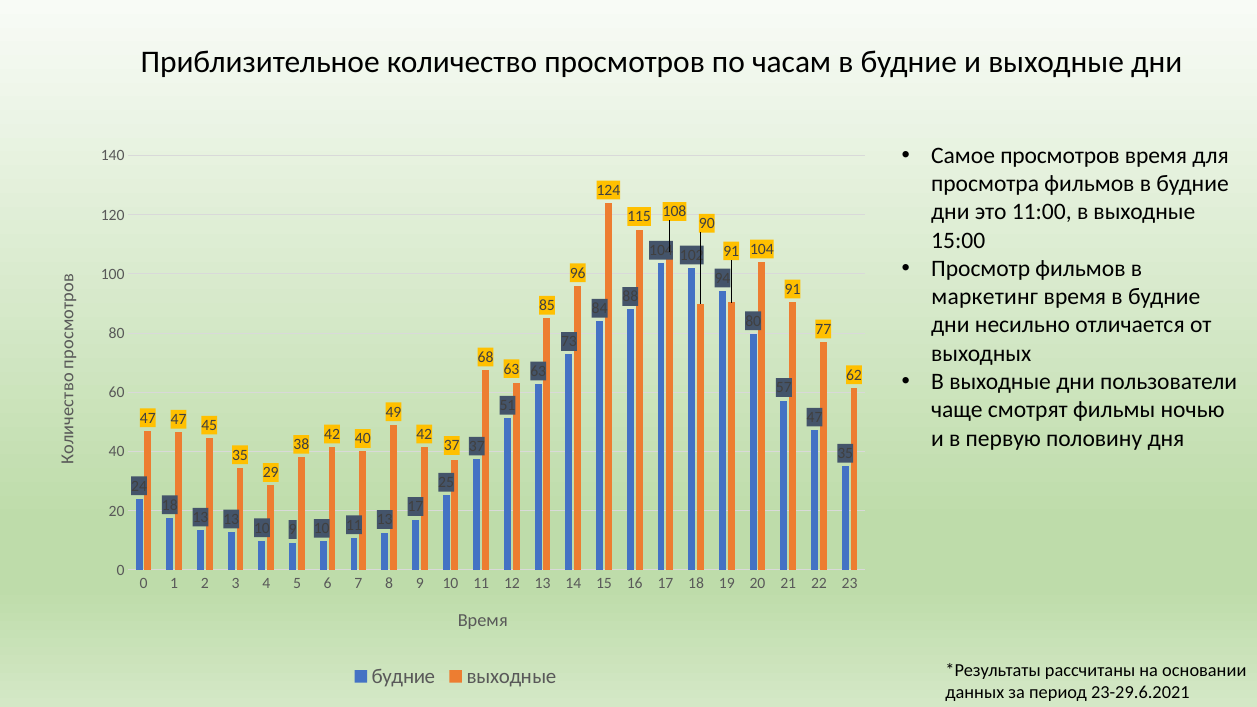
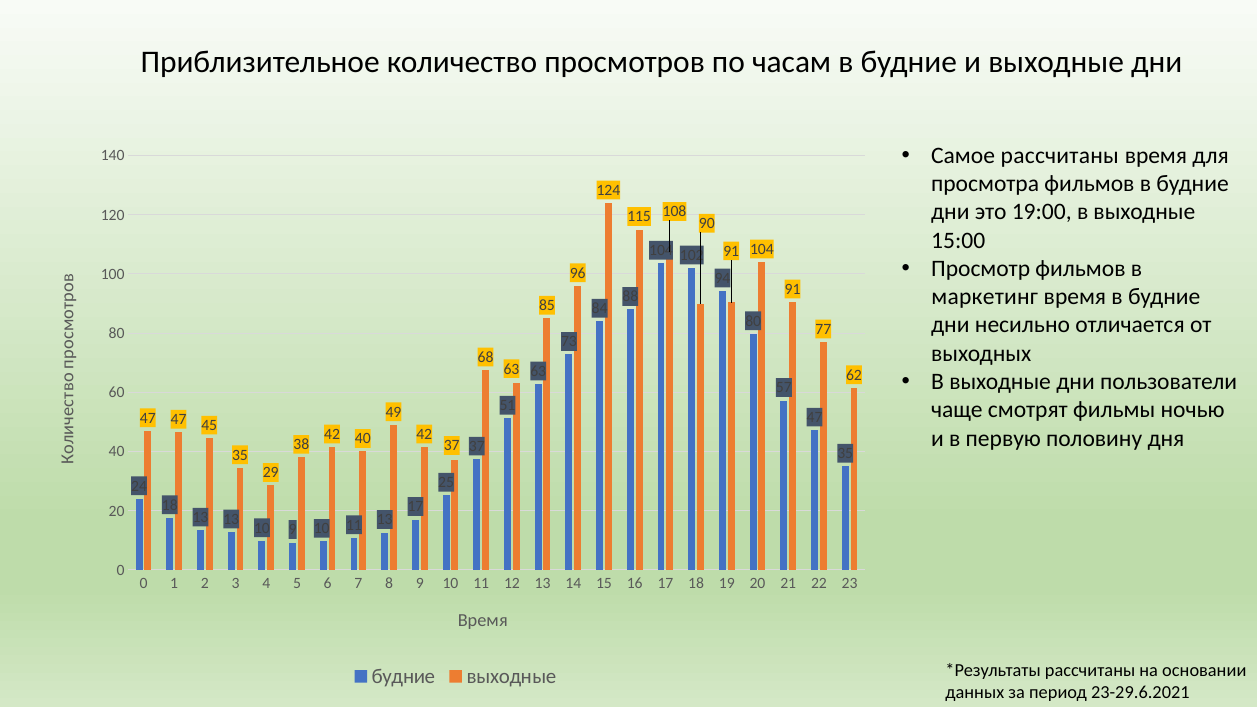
Самое просмотров: просмотров -> рассчитаны (1060, 156)
11:00: 11:00 -> 19:00 (1042, 212)
